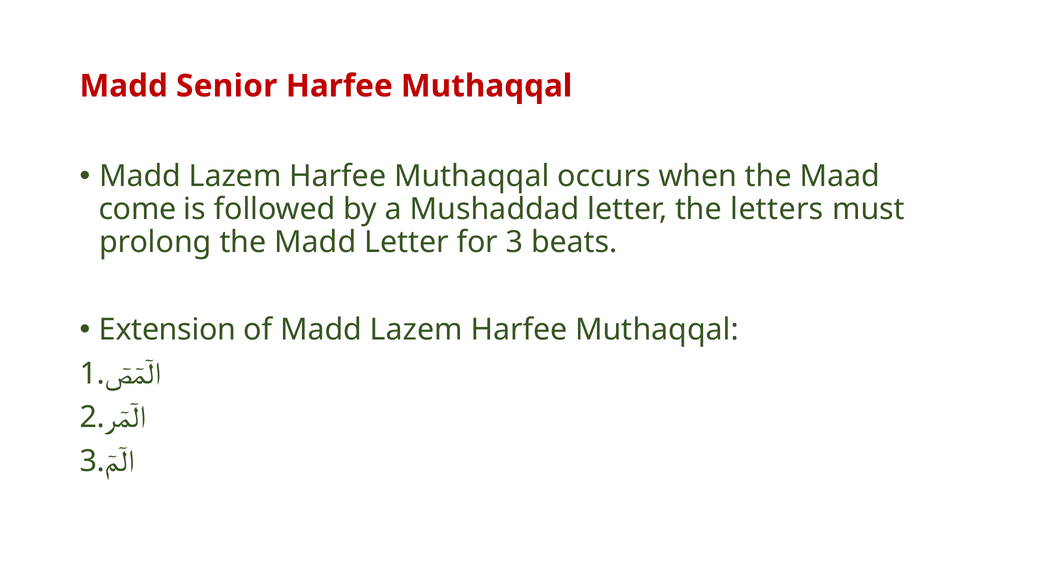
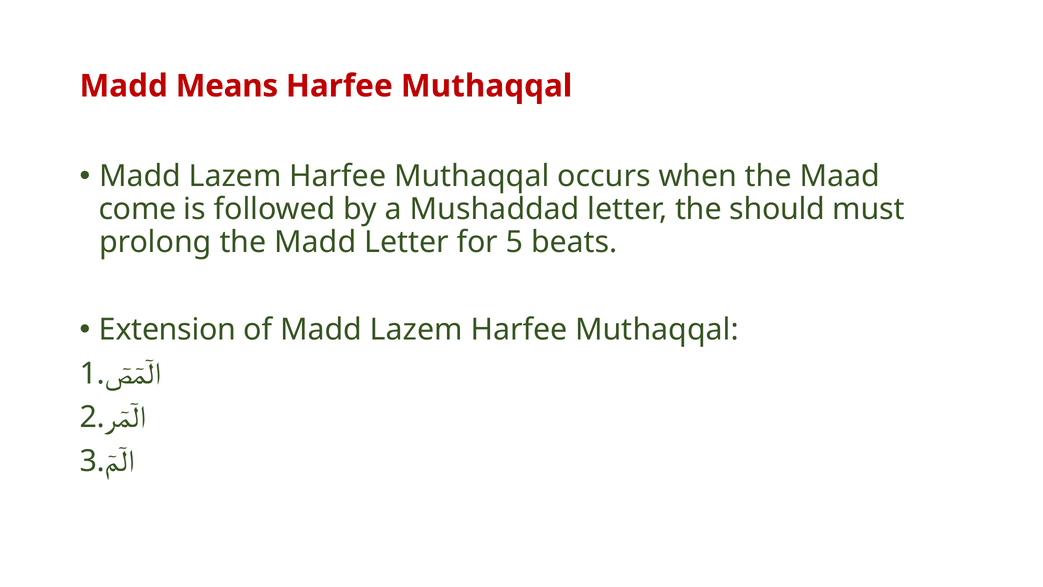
Senior: Senior -> Means (227, 86)
letters: letters -> should (777, 209)
for 3: 3 -> 5 (514, 242)
